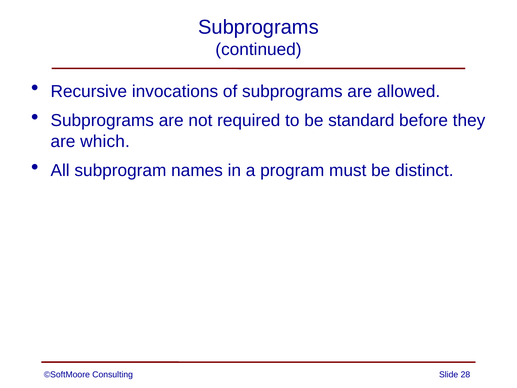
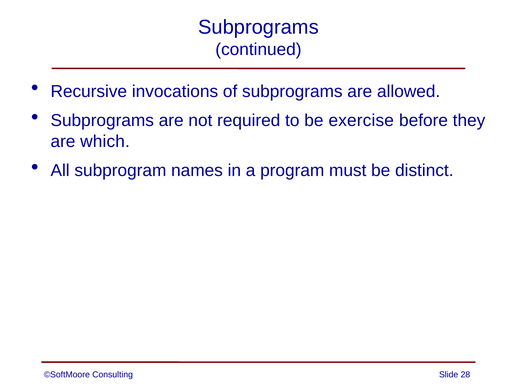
standard: standard -> exercise (361, 121)
